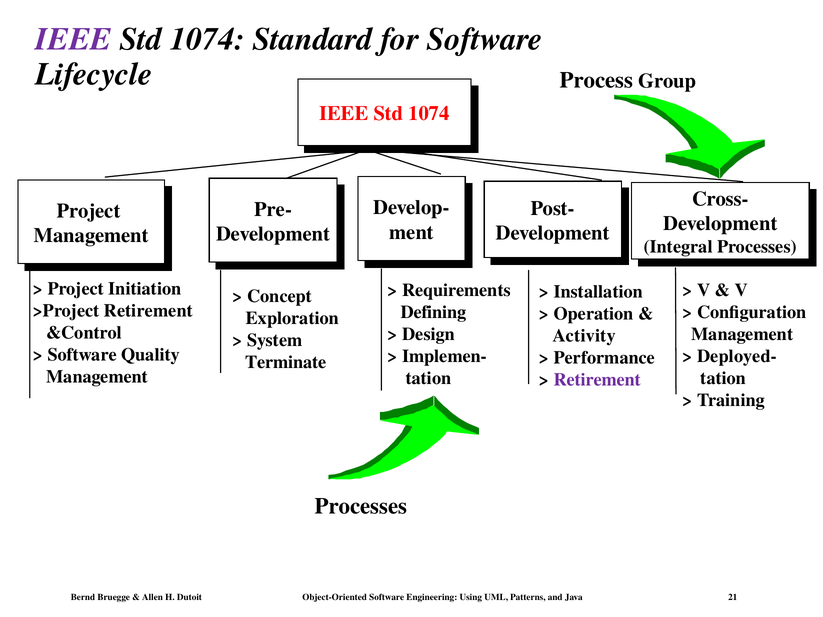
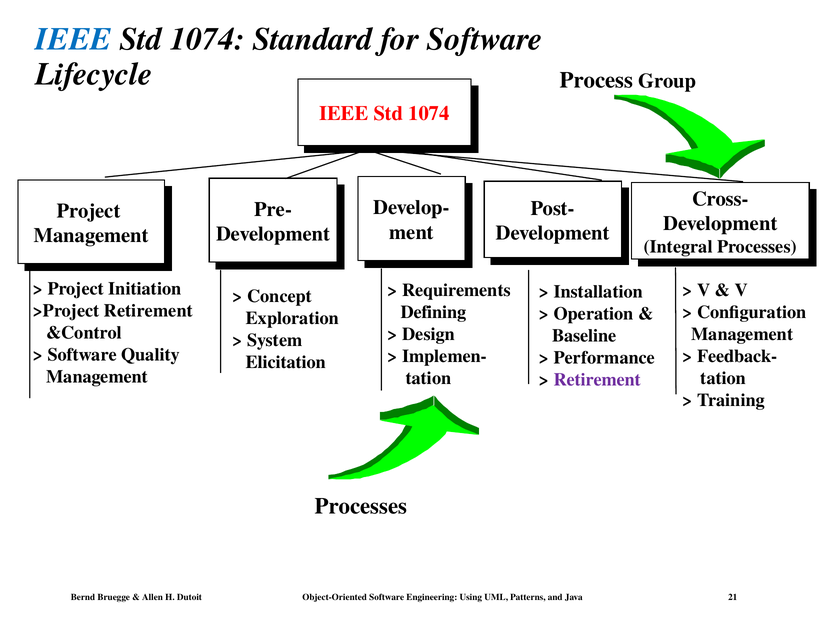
IEEE colour: purple -> blue (74, 39)
Activity: Activity -> Baseline (584, 336)
Deployed-: Deployed- -> Feedback- (737, 356)
Terminate: Terminate -> Elicitation (286, 362)
